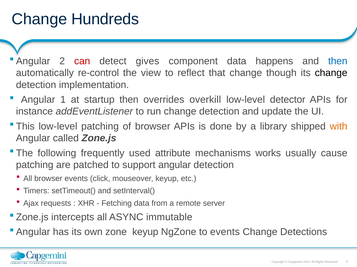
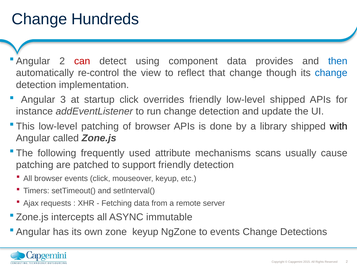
gives: gives -> using (148, 61)
happens: happens -> provides (274, 61)
change colour: black -> blue (331, 73)
1: 1 -> 3 (63, 100)
startup then: then -> click (129, 100)
overrides overkill: overkill -> friendly (205, 100)
low-level detector: detector -> shipped (288, 100)
with colour: orange -> black (339, 127)
works: works -> scans (268, 153)
support angular: angular -> friendly (175, 165)
